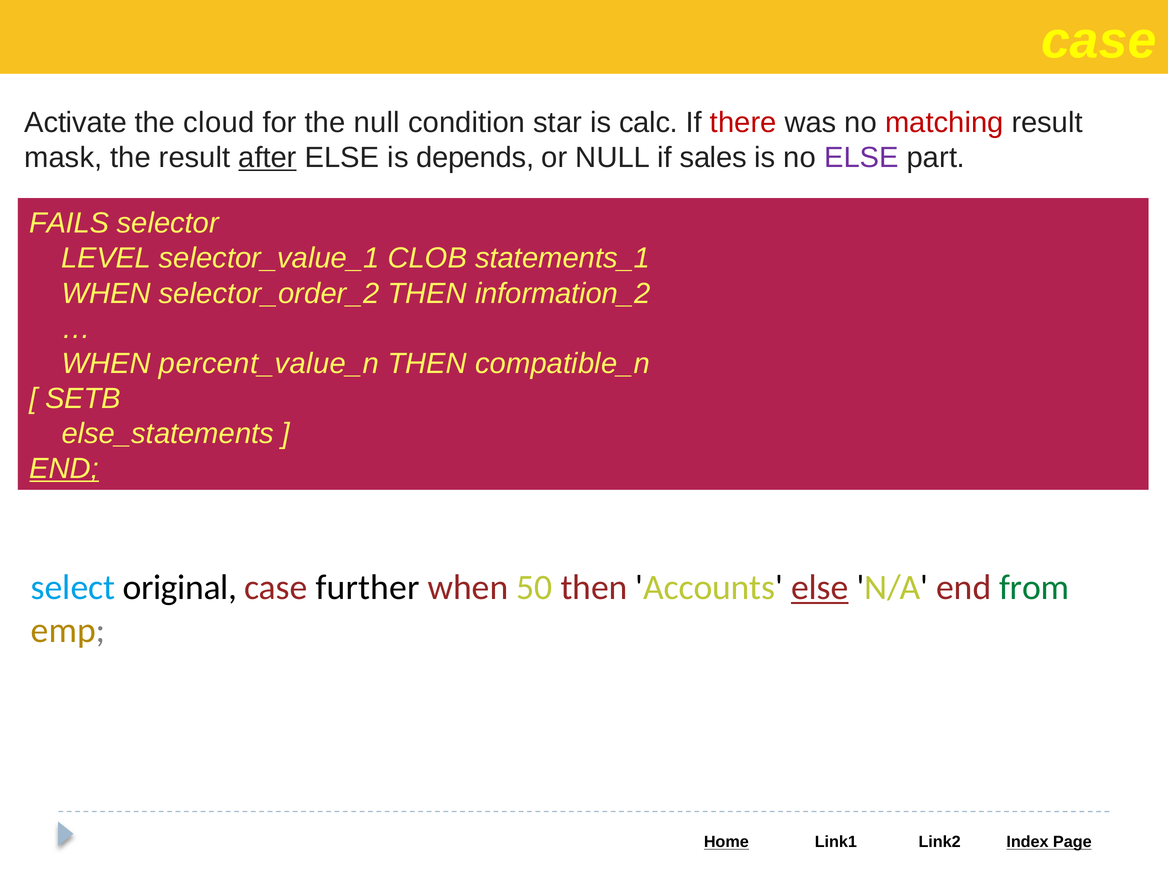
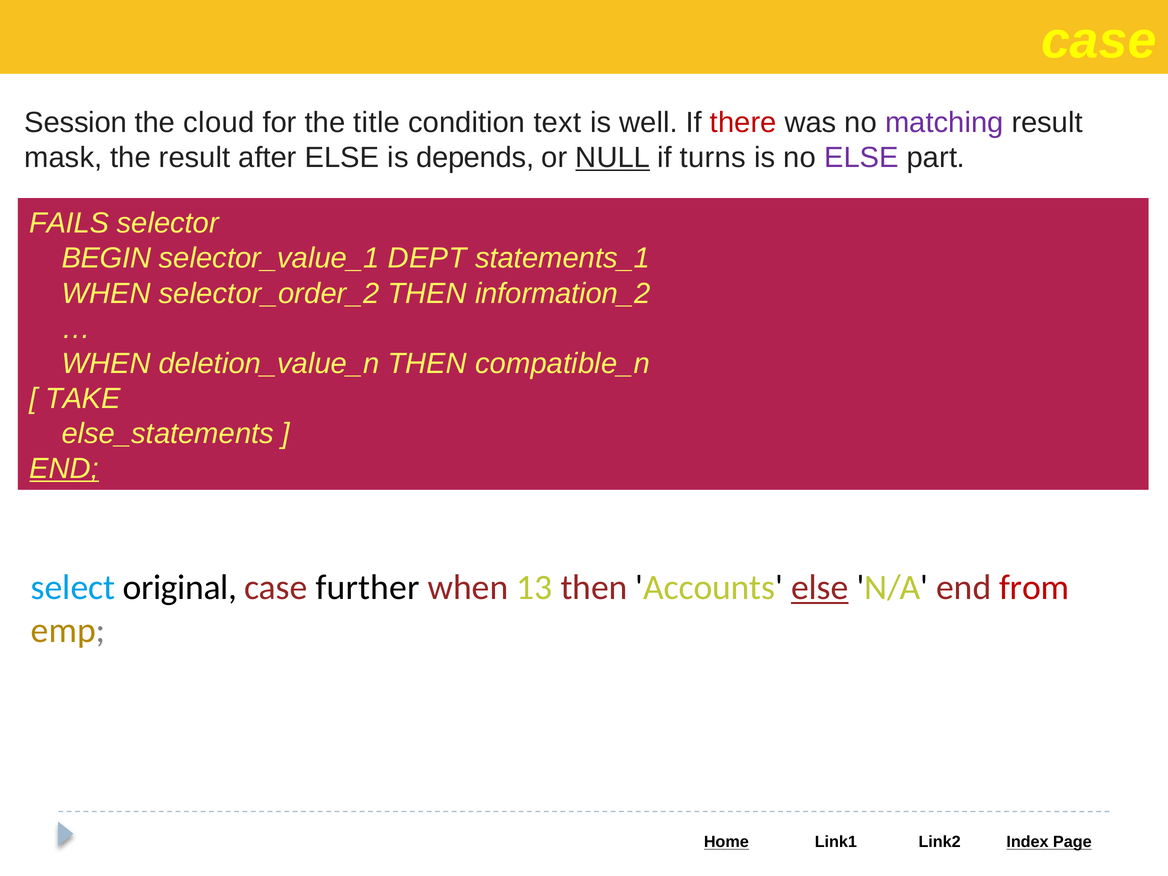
Activate: Activate -> Session (76, 123)
the null: null -> title (377, 123)
star: star -> text (557, 123)
calc: calc -> well (648, 123)
matching colour: red -> purple (944, 123)
after underline: present -> none (267, 158)
NULL underline: none -> present (613, 158)
sales: sales -> turns (713, 158)
LEVEL: LEVEL -> BEGIN (106, 258)
CLOB: CLOB -> DEPT (427, 258)
percent_value_n: percent_value_n -> deletion_value_n (269, 363)
SETB: SETB -> TAKE (83, 399)
50: 50 -> 13 (535, 588)
from colour: green -> red (1034, 588)
